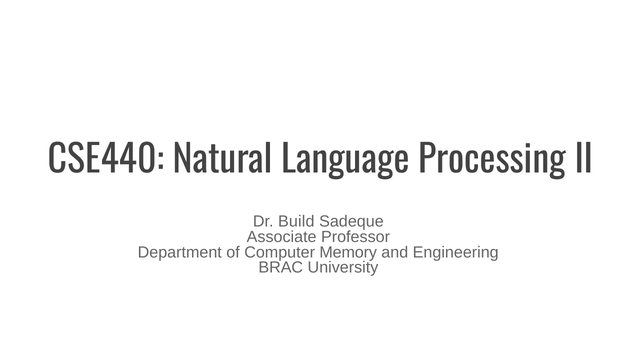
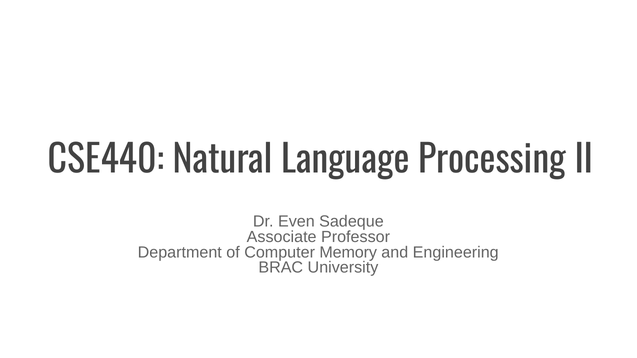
Build: Build -> Even (296, 222)
